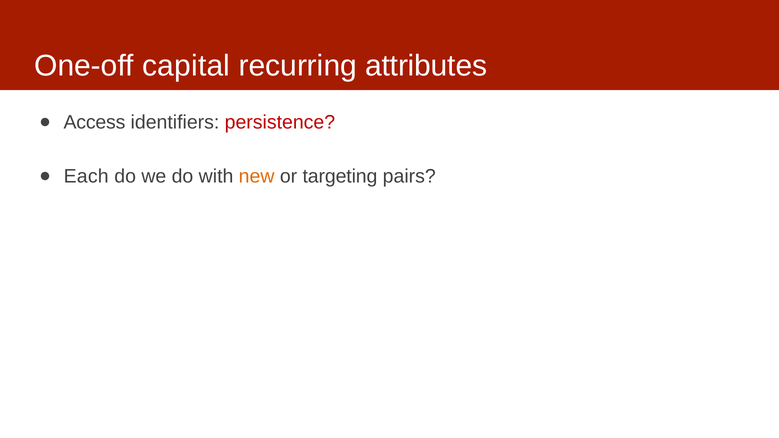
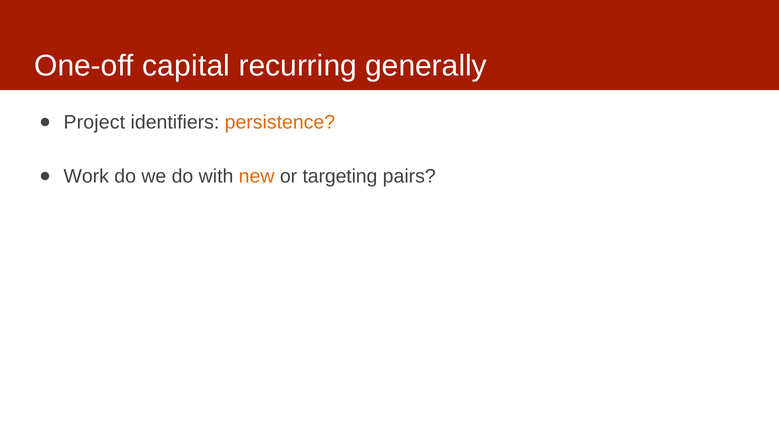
attributes: attributes -> generally (426, 66)
Access: Access -> Project (94, 123)
persistence colour: red -> orange (280, 123)
Each: Each -> Work (86, 176)
